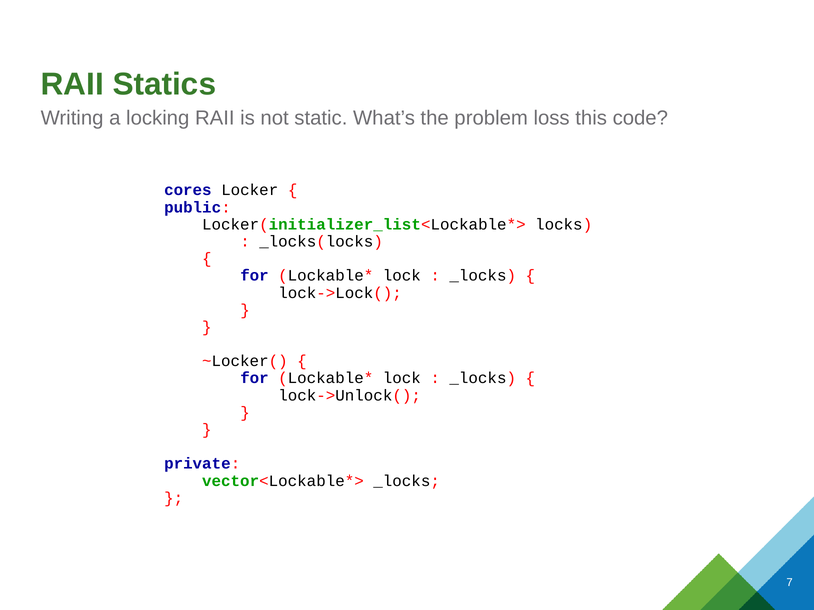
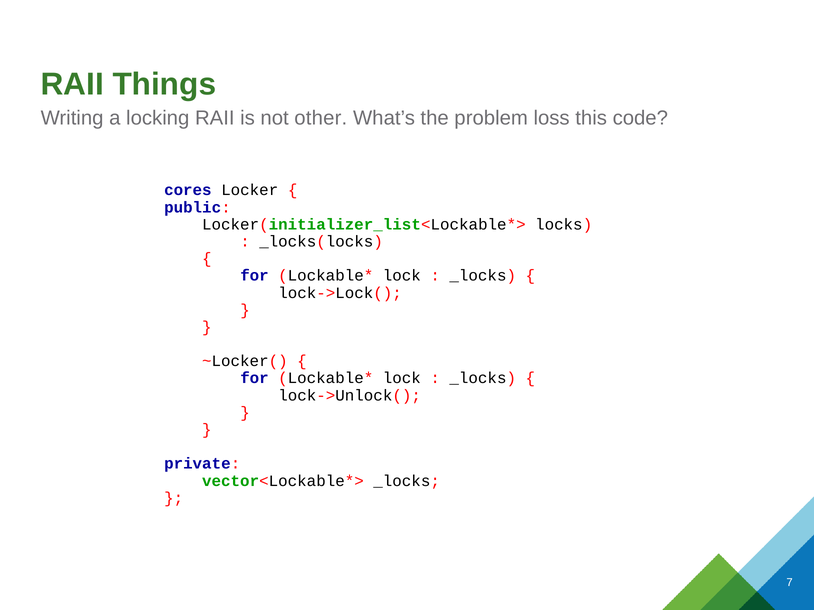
Statics: Statics -> Things (164, 84)
static: static -> other (321, 118)
